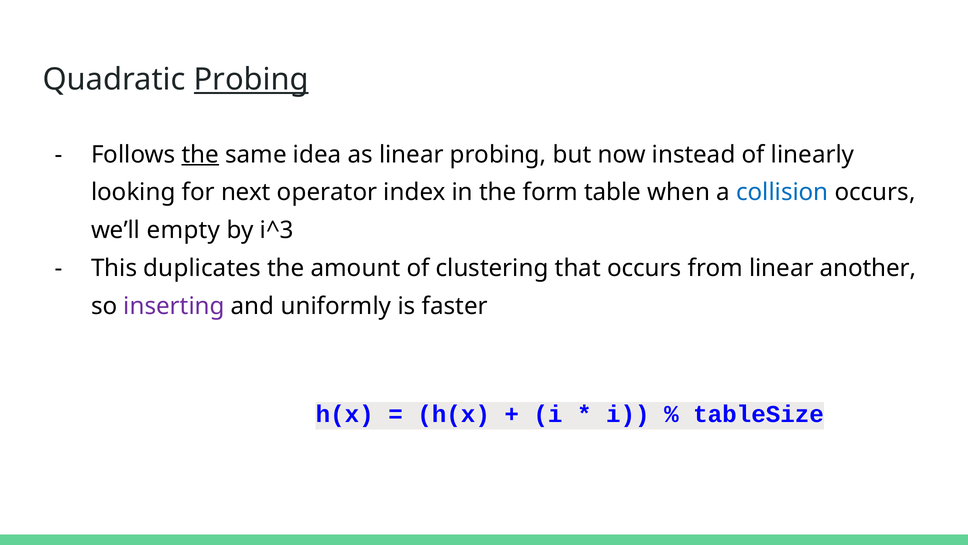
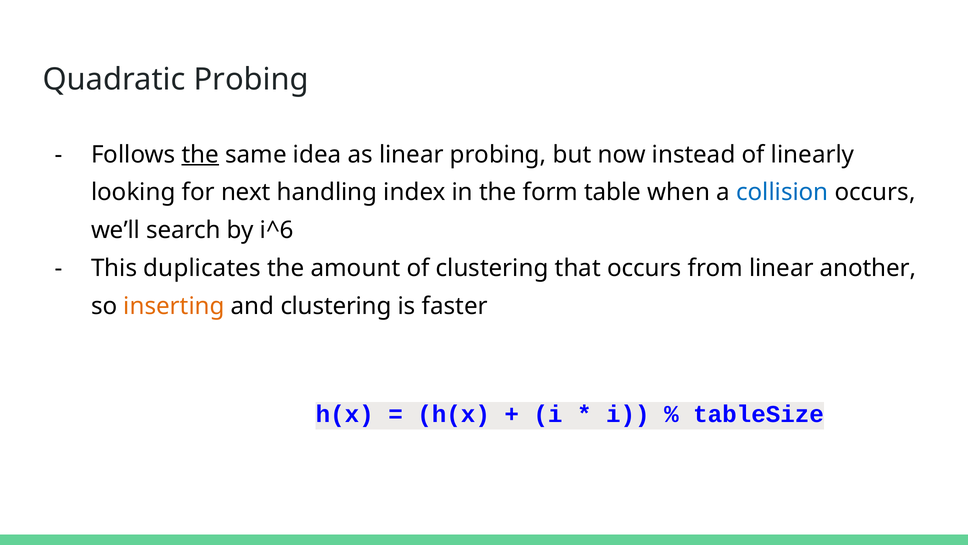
Probing underline: present -> none (251, 80)
operator: operator -> handling (327, 192)
empty: empty -> search (184, 230)
i^3: i^3 -> i^6 (277, 230)
inserting colour: purple -> orange (174, 306)
and uniformly: uniformly -> clustering (336, 306)
